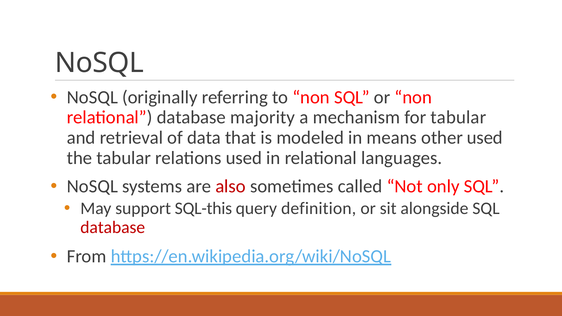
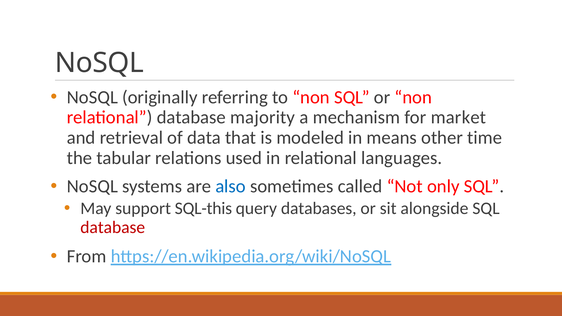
for tabular: tabular -> market (458, 117)
other used: used -> time (485, 138)
also colour: red -> blue (231, 186)
definition: definition -> databases (319, 208)
